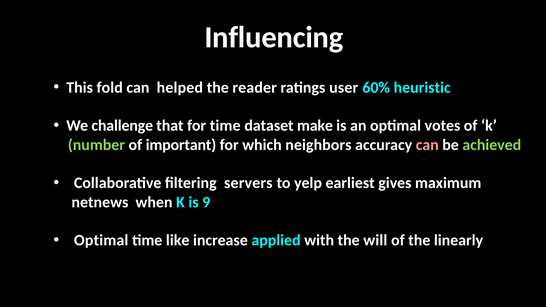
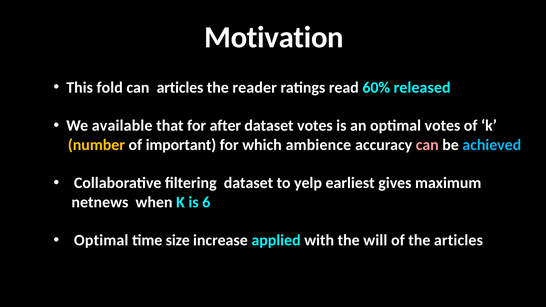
Influencing: Influencing -> Motivation (274, 37)
can helped: helped -> articles (180, 88)
user: user -> read (344, 88)
heuristic: heuristic -> released (422, 88)
challenge: challenge -> available (122, 126)
for time: time -> after (225, 126)
dataset make: make -> votes (315, 126)
number colour: light green -> yellow (96, 145)
neighbors: neighbors -> ambience (318, 145)
achieved colour: light green -> light blue (492, 145)
filtering servers: servers -> dataset (248, 183)
9: 9 -> 6 (206, 202)
like: like -> size (178, 240)
the linearly: linearly -> articles (458, 240)
